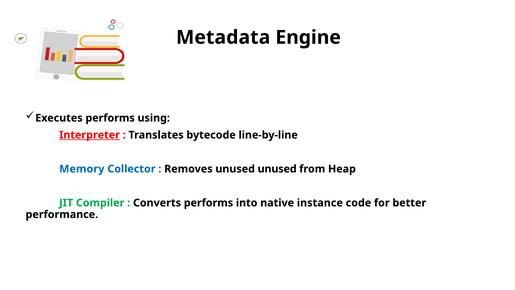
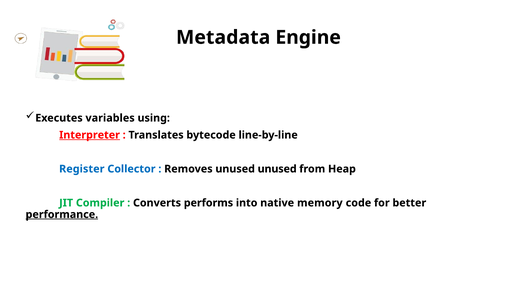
Executes performs: performs -> variables (110, 118)
Memory: Memory -> Register (82, 169)
instance: instance -> memory (320, 203)
performance underline: none -> present (62, 214)
